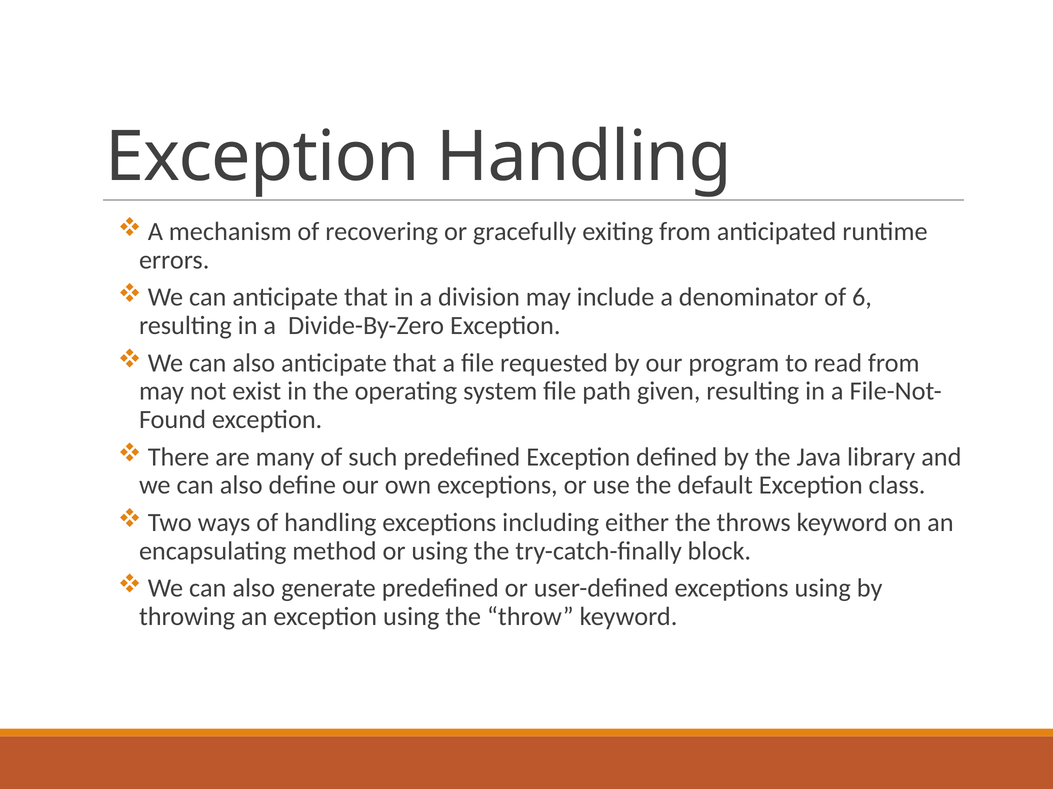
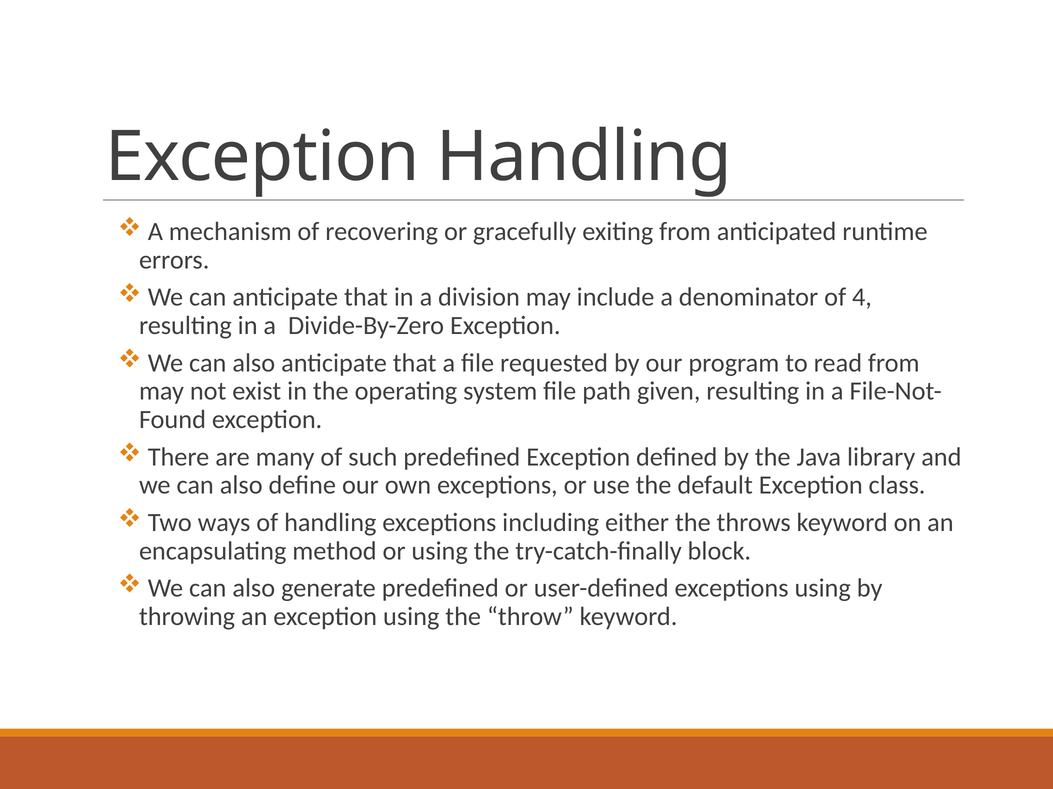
6: 6 -> 4 (862, 298)
